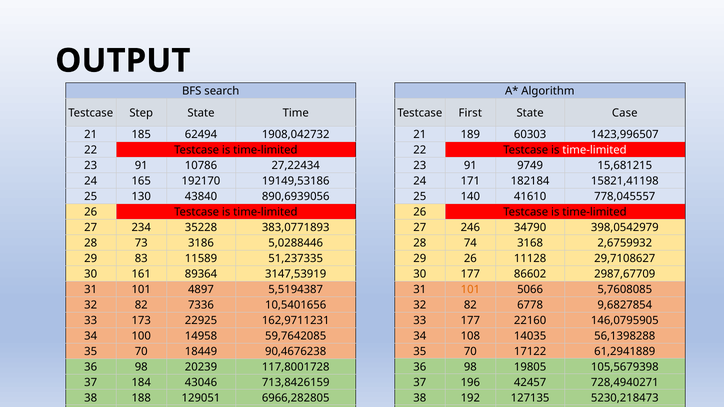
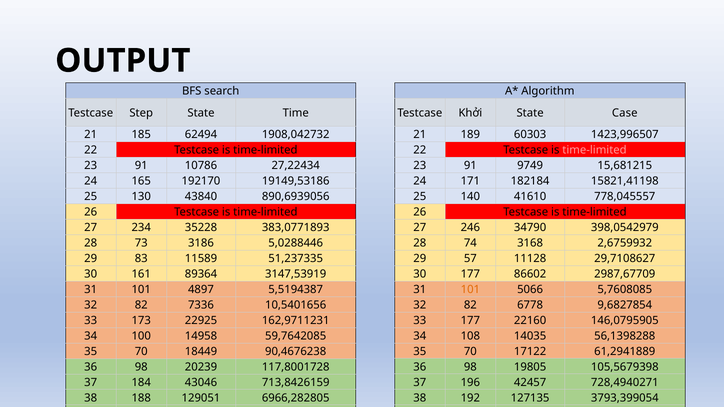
First: First -> Khởi (470, 113)
time-limited colour: white -> pink (594, 150)
29 26: 26 -> 57 (470, 259)
5230,218473: 5230,218473 -> 3793,399054 (625, 398)
